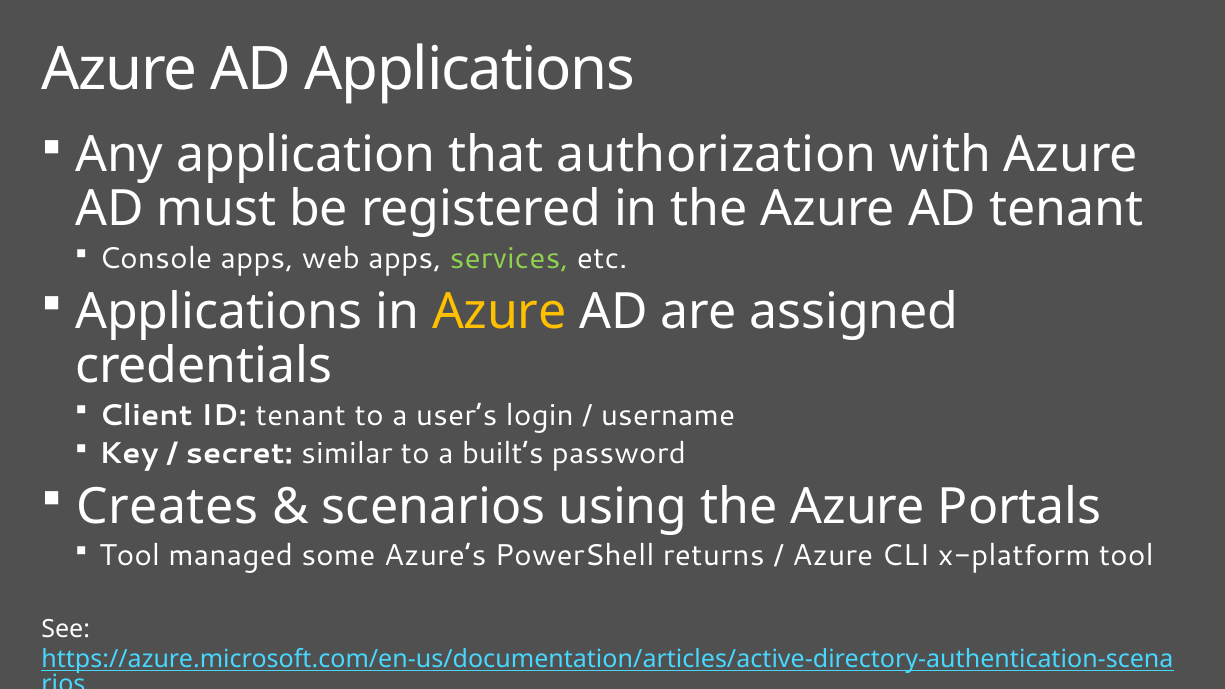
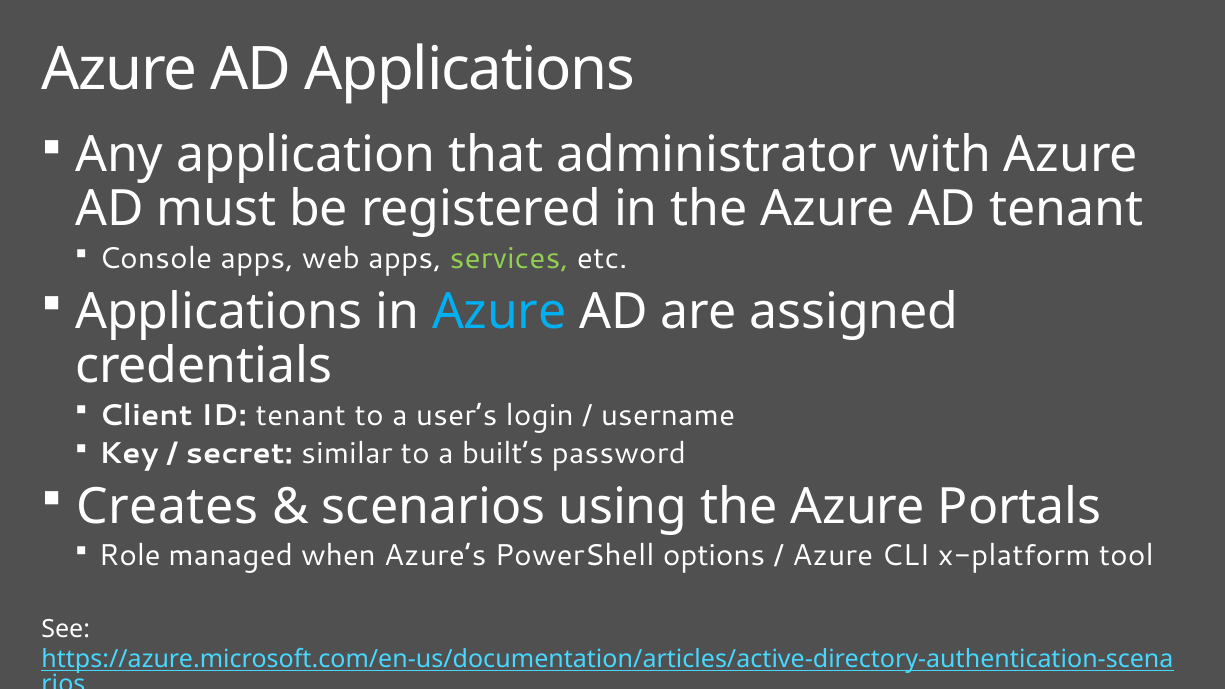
authorization: authorization -> administrator (717, 155)
Azure colour: yellow -> light blue (499, 312)
Tool: Tool -> Role (130, 556)
some: some -> when (339, 556)
returns: returns -> options (714, 556)
